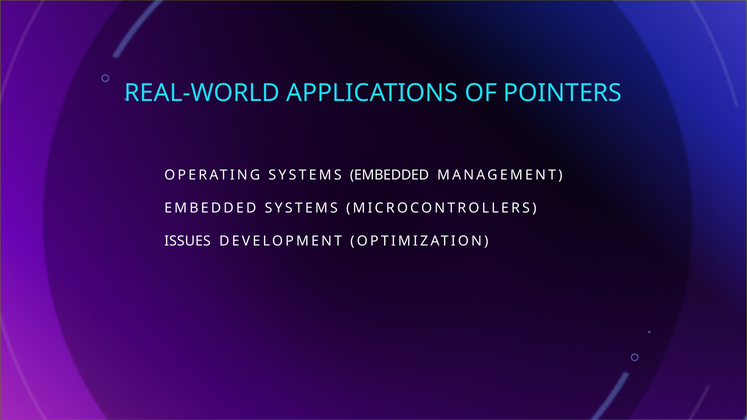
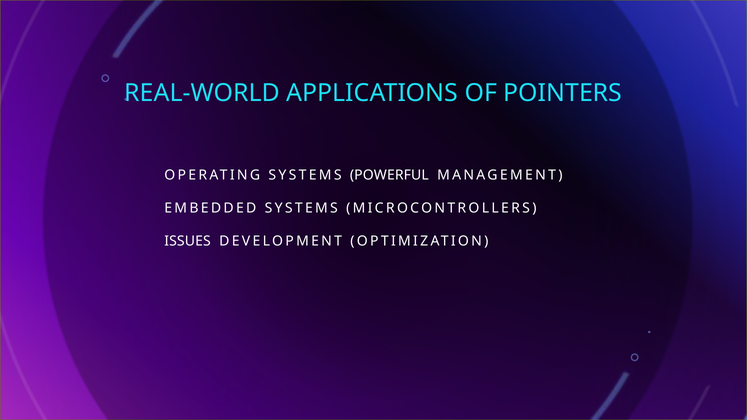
SYSTEMS EMBEDDED: EMBEDDED -> POWERFUL (389, 175)
